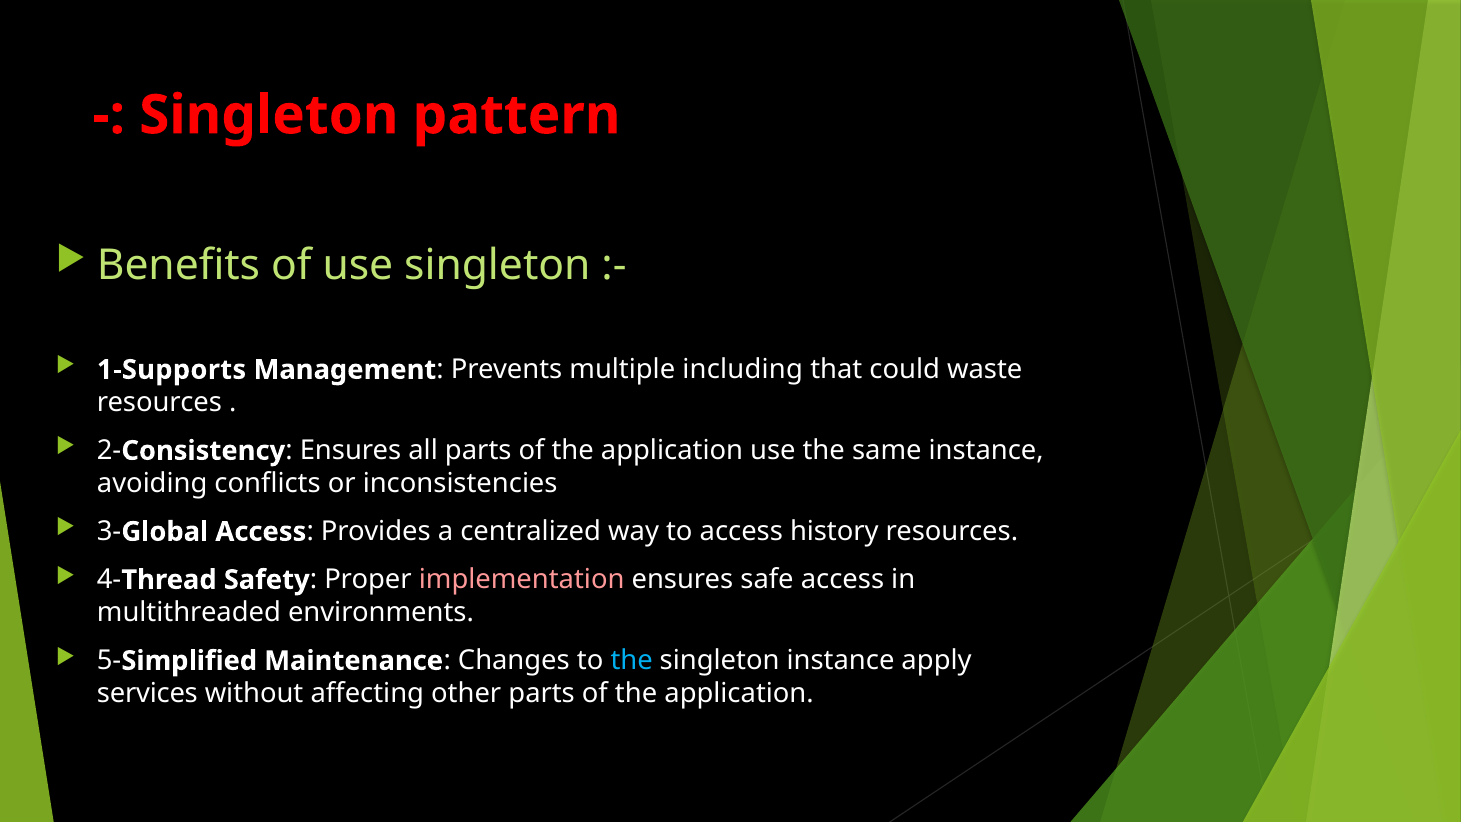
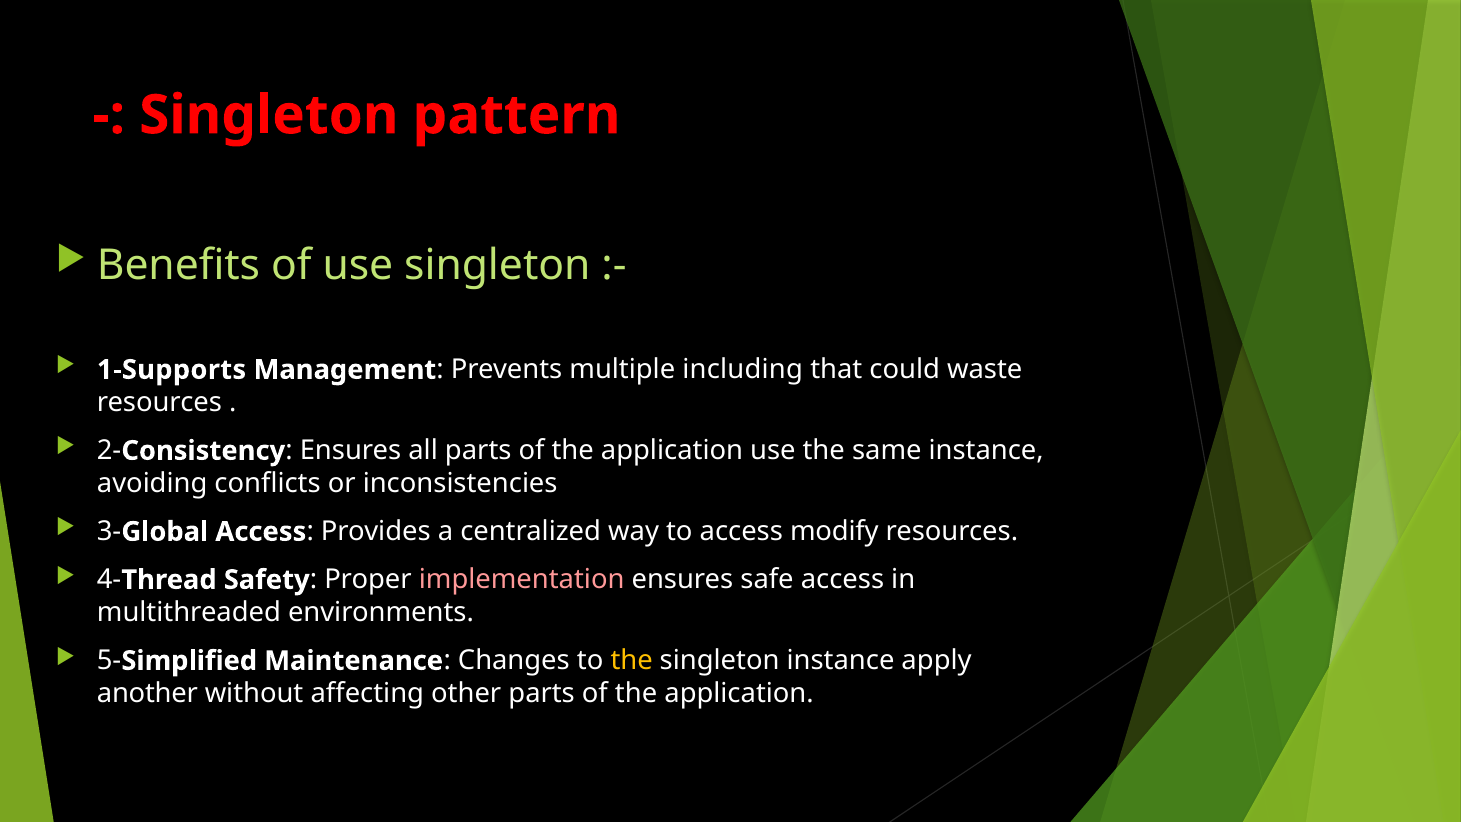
history: history -> modify (834, 532)
the colour: light blue -> yellow (632, 661)
services: services -> another (147, 694)
